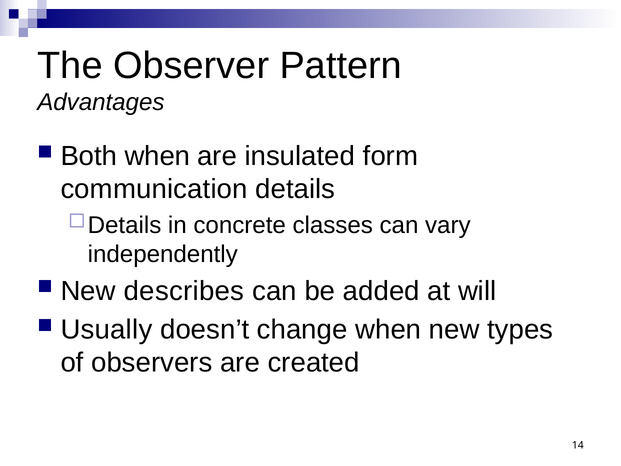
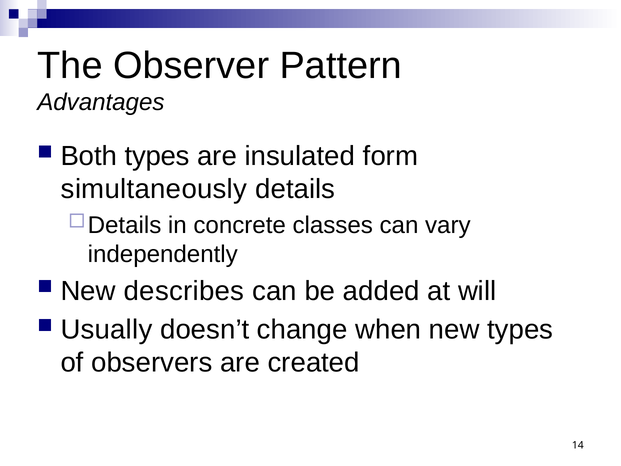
Both when: when -> types (157, 156)
communication: communication -> simultaneously (154, 189)
